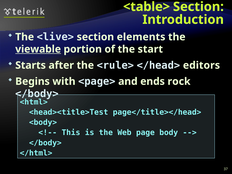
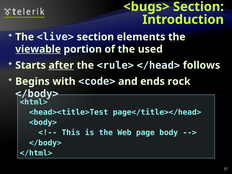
<table>: <table> -> <bugs> (146, 7)
start: start -> used (150, 49)
after underline: none -> present (61, 65)
editors: editors -> follows (202, 65)
<page>: <page> -> <code> (97, 81)
